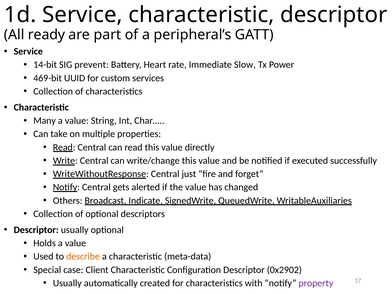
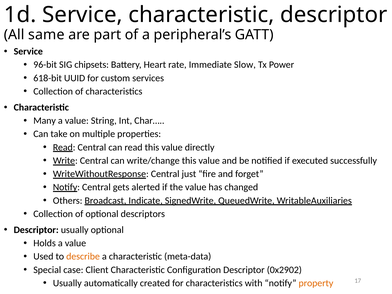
ready: ready -> same (46, 35)
14-bit: 14-bit -> 96-bit (45, 65)
prevent: prevent -> chipsets (92, 65)
469-bit: 469-bit -> 618-bit (48, 78)
property colour: purple -> orange (316, 283)
